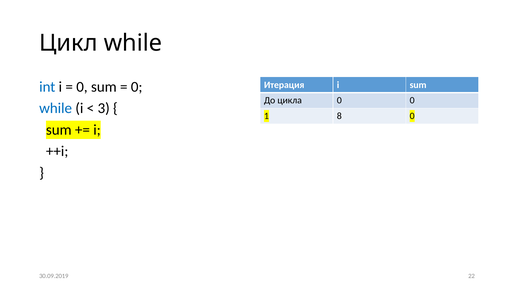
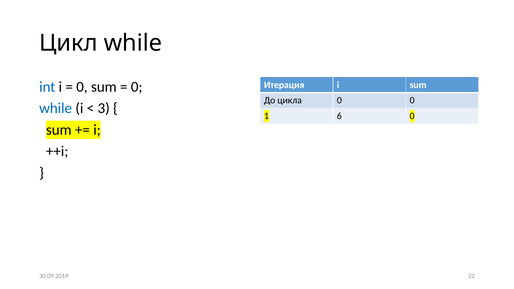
8: 8 -> 6 (339, 116)
